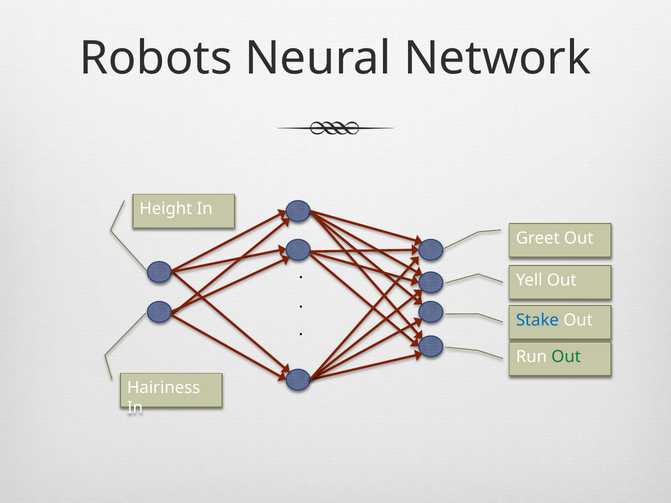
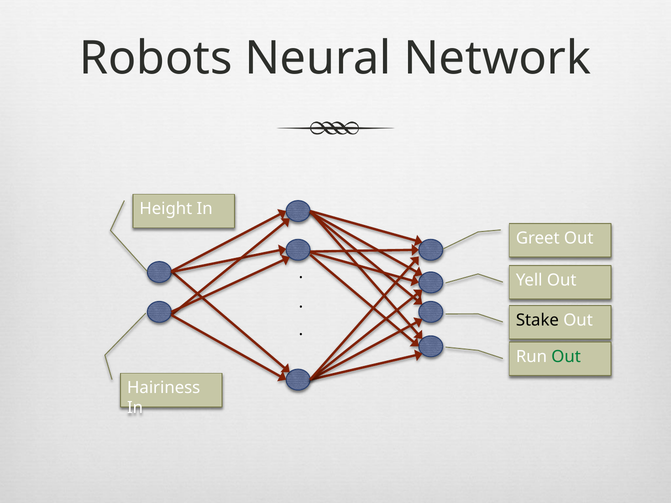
Stake colour: blue -> black (537, 320)
